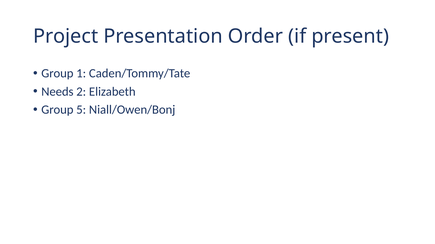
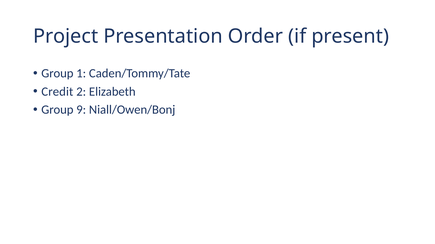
Needs: Needs -> Credit (57, 92)
5: 5 -> 9 (81, 110)
